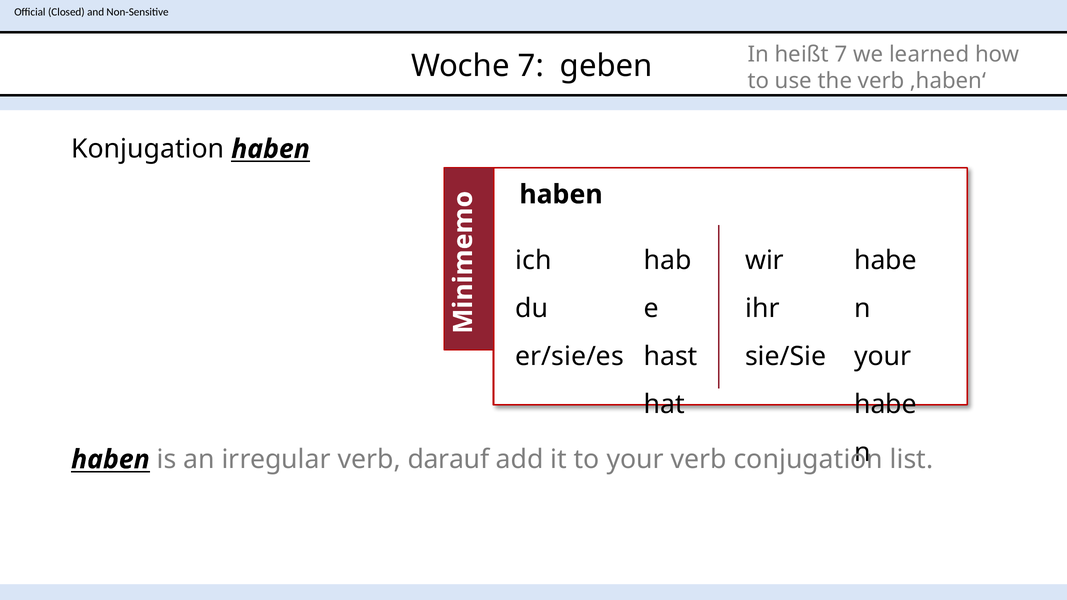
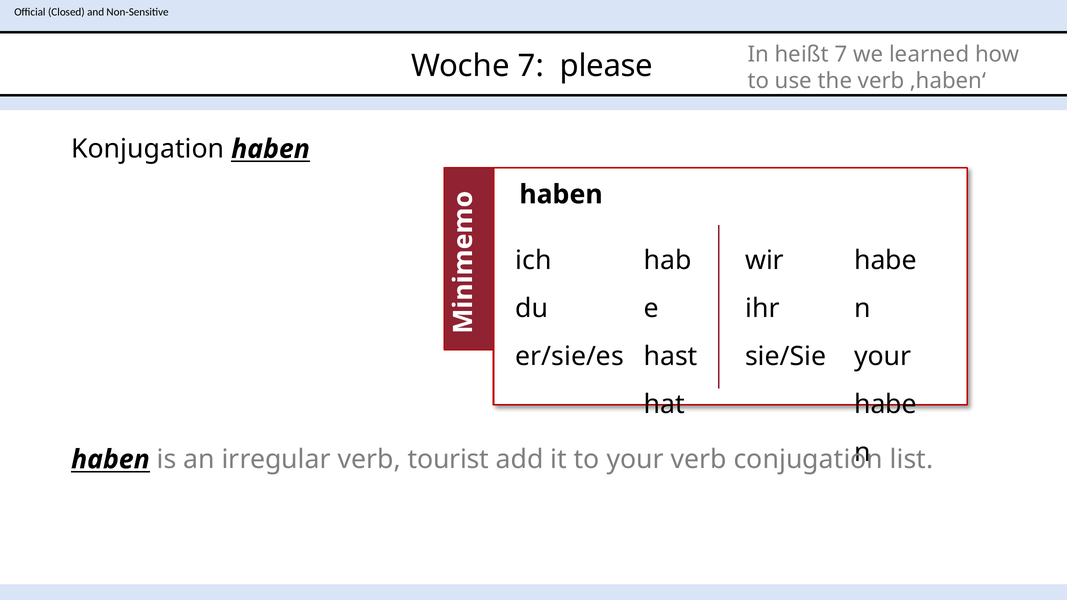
geben: geben -> please (606, 66)
darauf: darauf -> tourist (448, 460)
